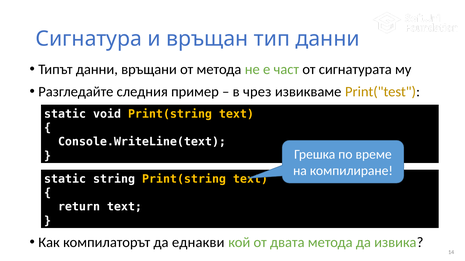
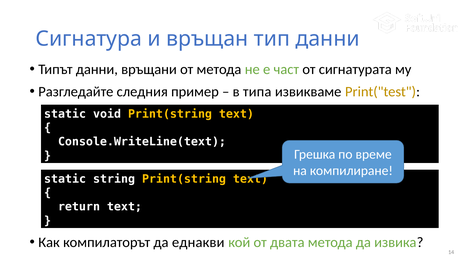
чрез: чрез -> типа (257, 92)
